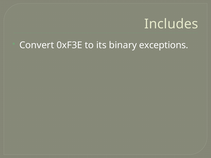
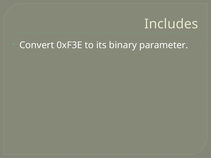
exceptions: exceptions -> parameter (164, 45)
